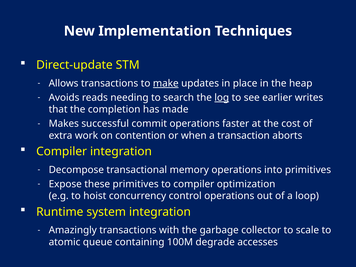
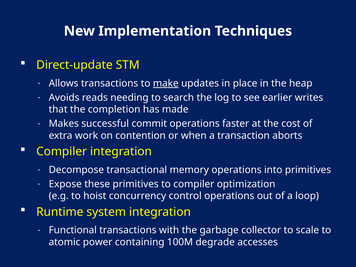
log underline: present -> none (222, 98)
Amazingly: Amazingly -> Functional (73, 230)
queue: queue -> power (98, 242)
